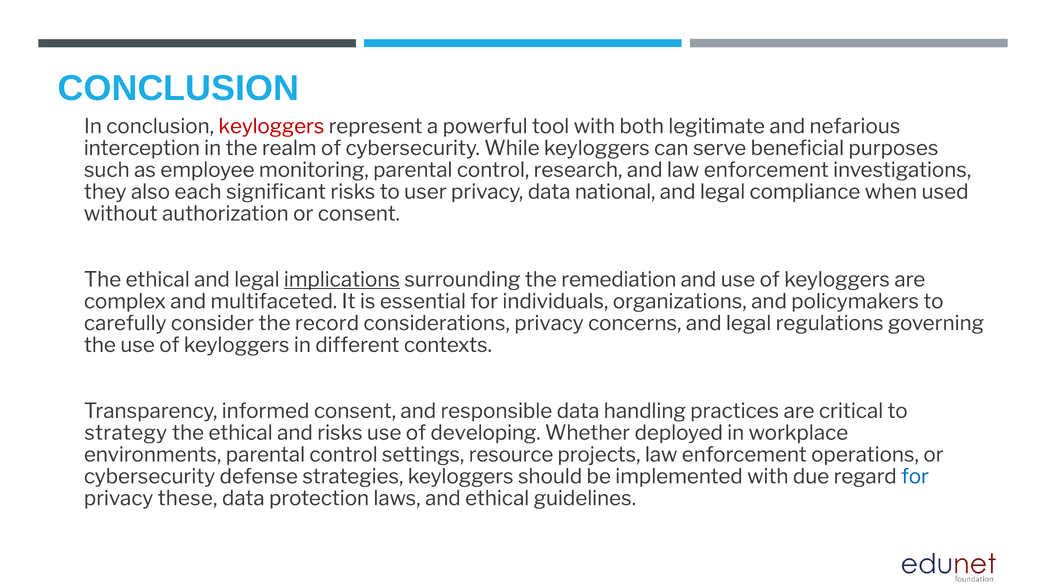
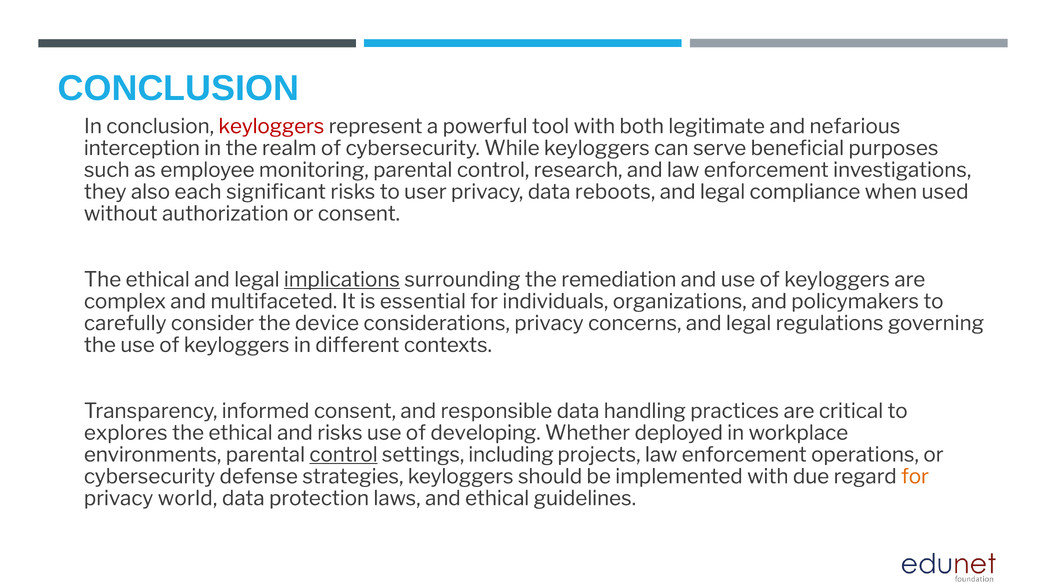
national: national -> reboots (615, 192)
record: record -> device (327, 323)
strategy: strategy -> explores (126, 433)
control underline: none -> present (343, 455)
resource: resource -> including (511, 455)
for colour: blue -> orange (915, 477)
these: these -> world (187, 499)
